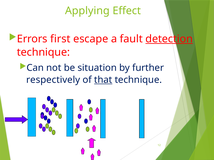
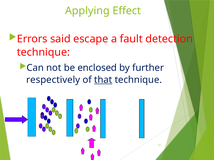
first: first -> said (60, 39)
detection underline: present -> none (169, 39)
situation: situation -> enclosed (97, 68)
